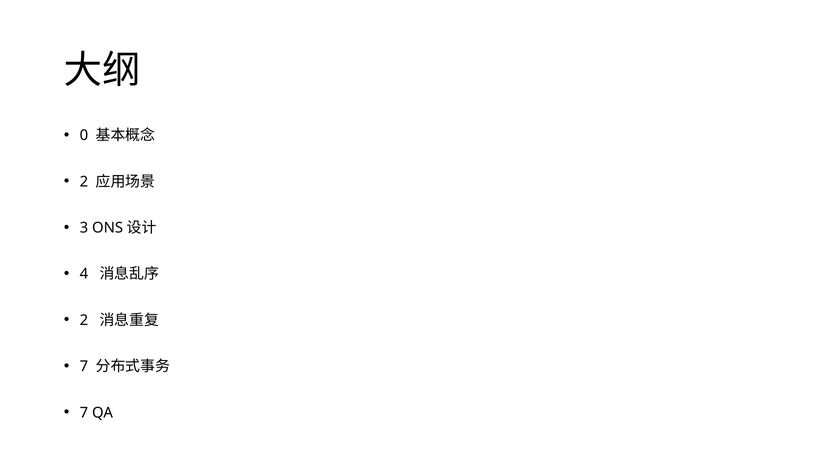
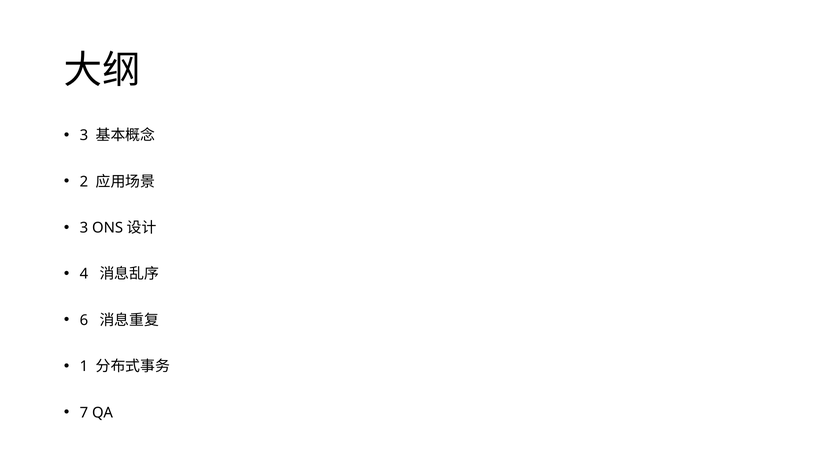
0: 0 -> 3 (84, 135)
2: 2 -> 6 (84, 320)
7: 7 -> 1 (84, 366)
